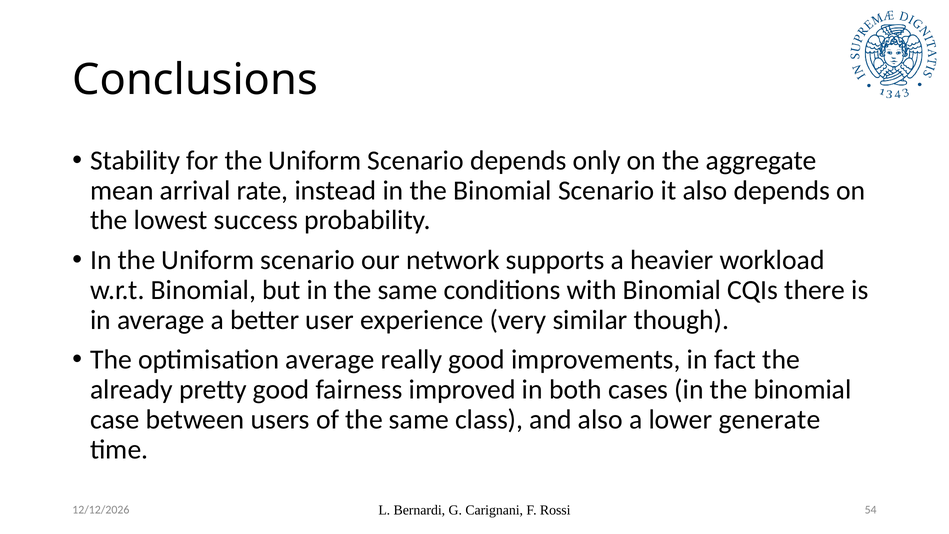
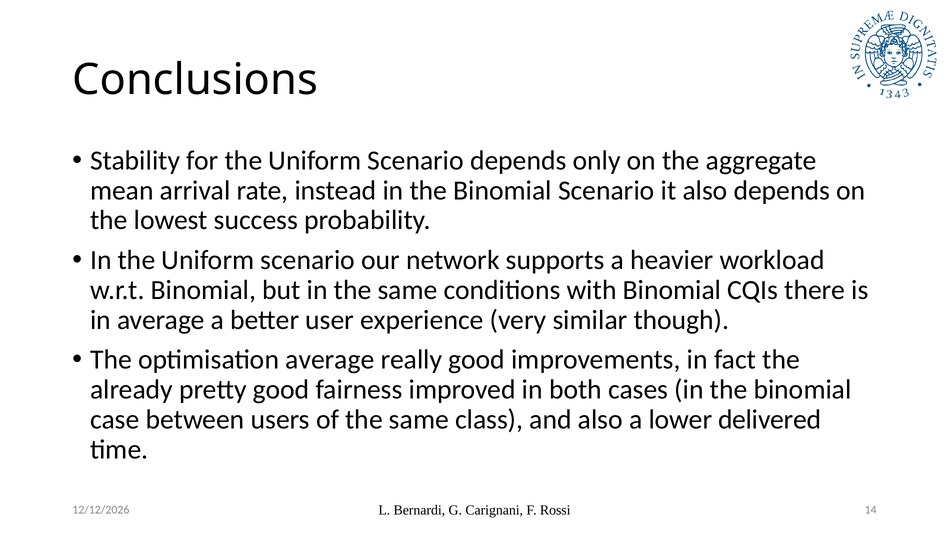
generate: generate -> delivered (770, 419)
54: 54 -> 14 (871, 510)
